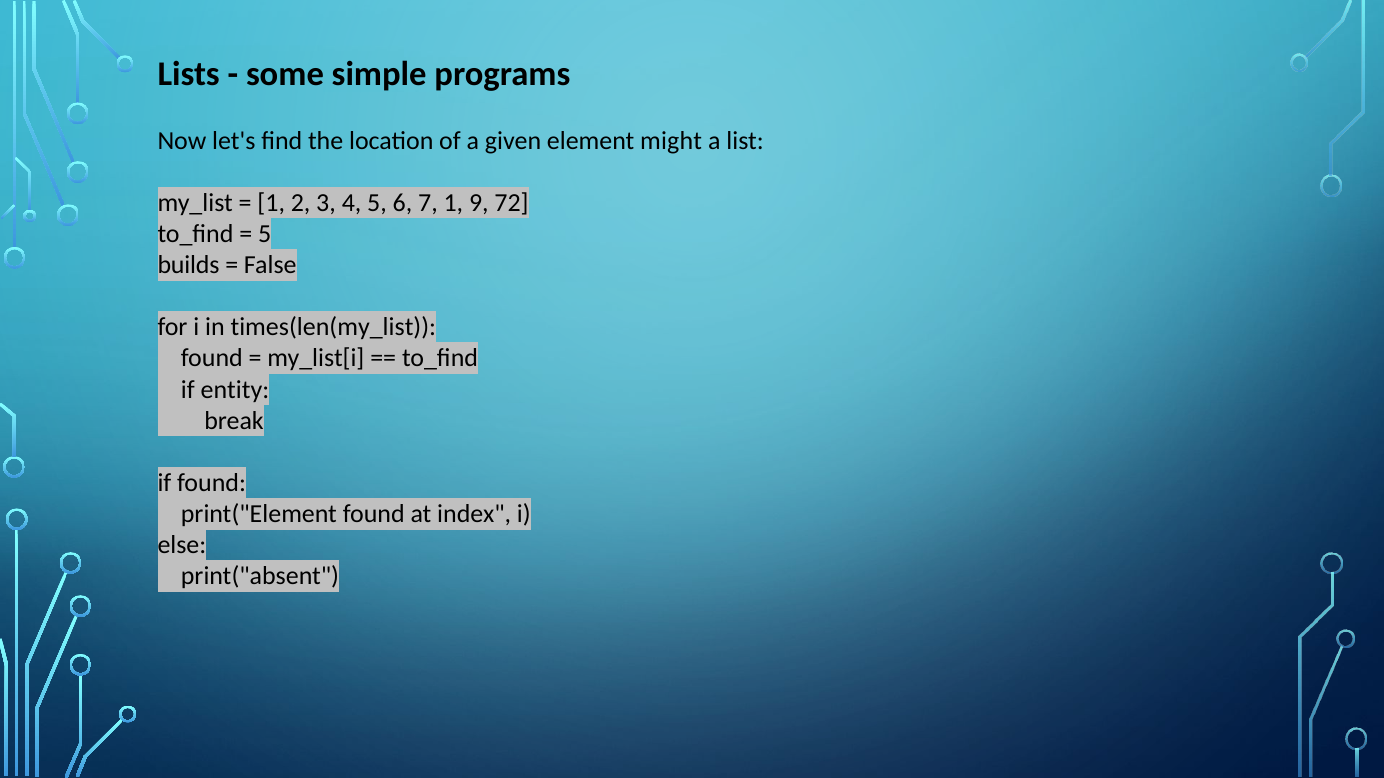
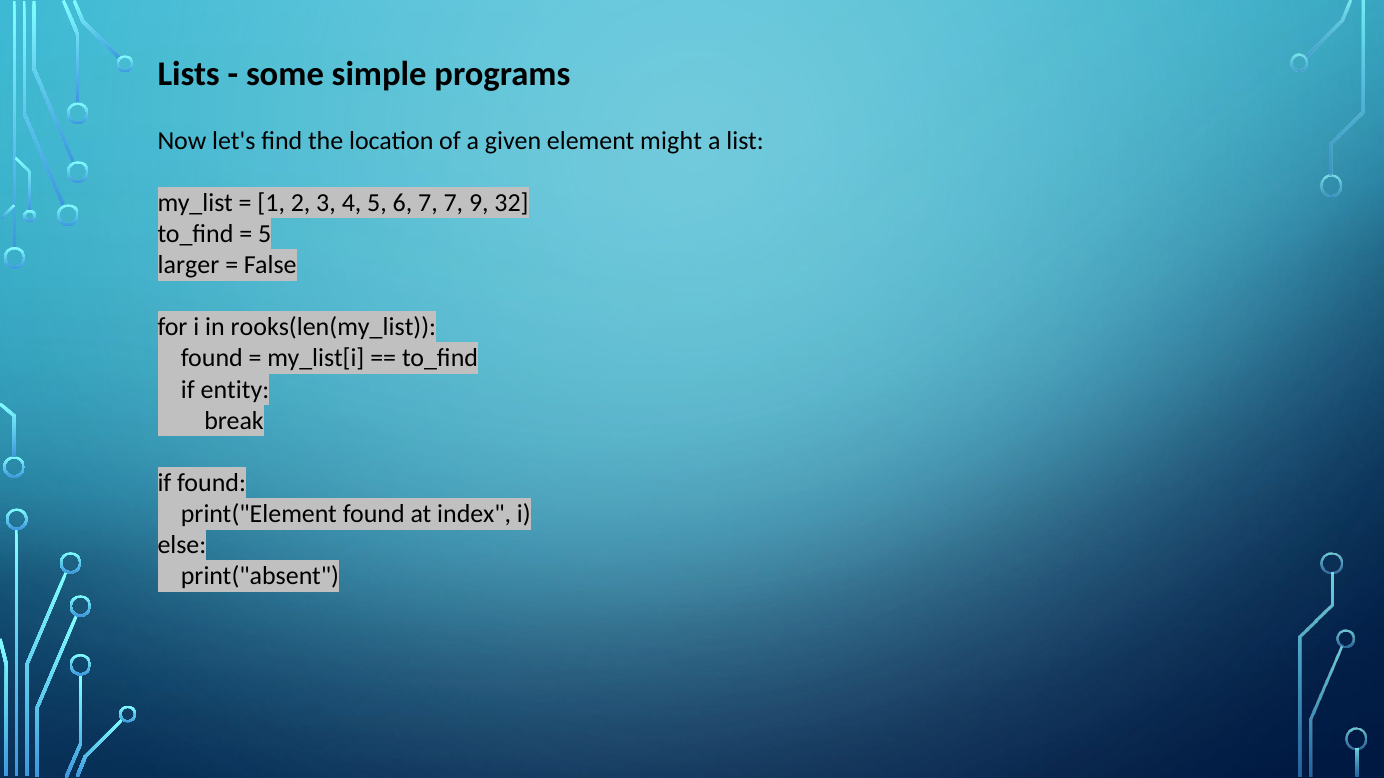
7 1: 1 -> 7 (453, 203)
72: 72 -> 32 (512, 203)
builds: builds -> larger (188, 265)
times(len(my_list: times(len(my_list -> rooks(len(my_list (333, 328)
